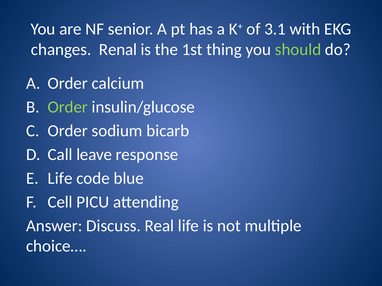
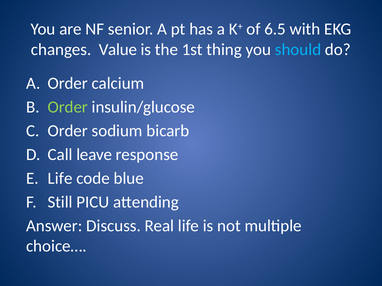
3.1: 3.1 -> 6.5 (275, 29)
Renal: Renal -> Value (118, 50)
should colour: light green -> light blue (298, 50)
Cell: Cell -> Still (60, 202)
